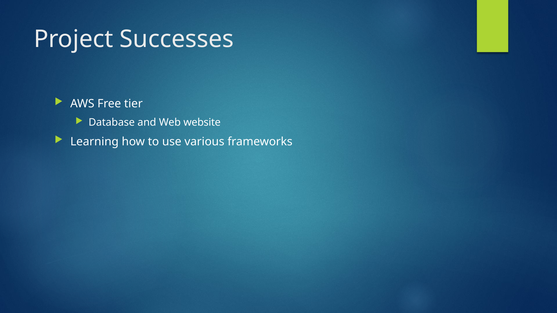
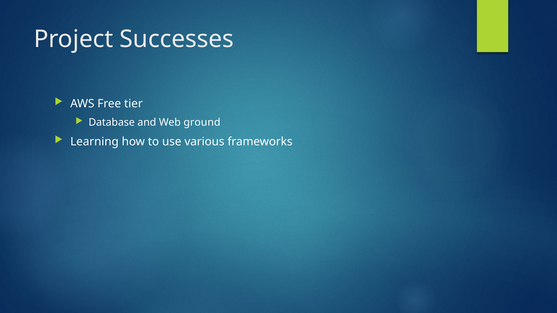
website: website -> ground (202, 123)
